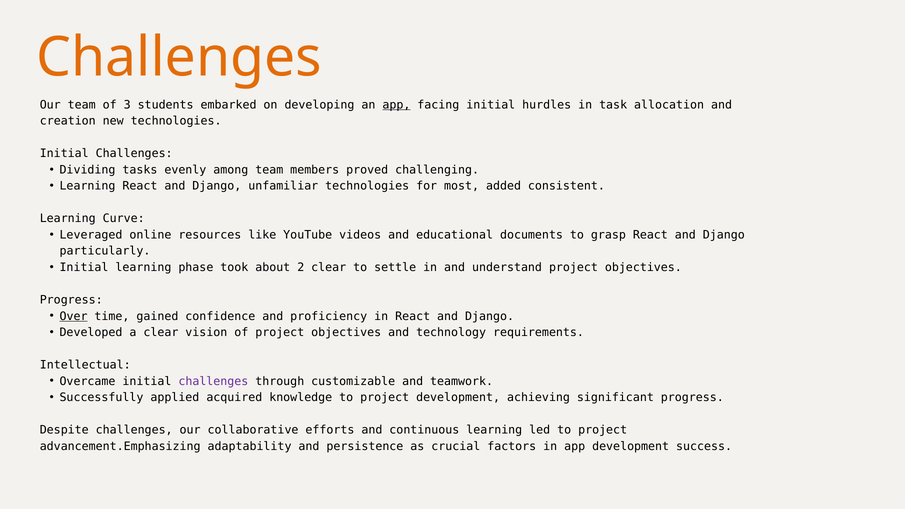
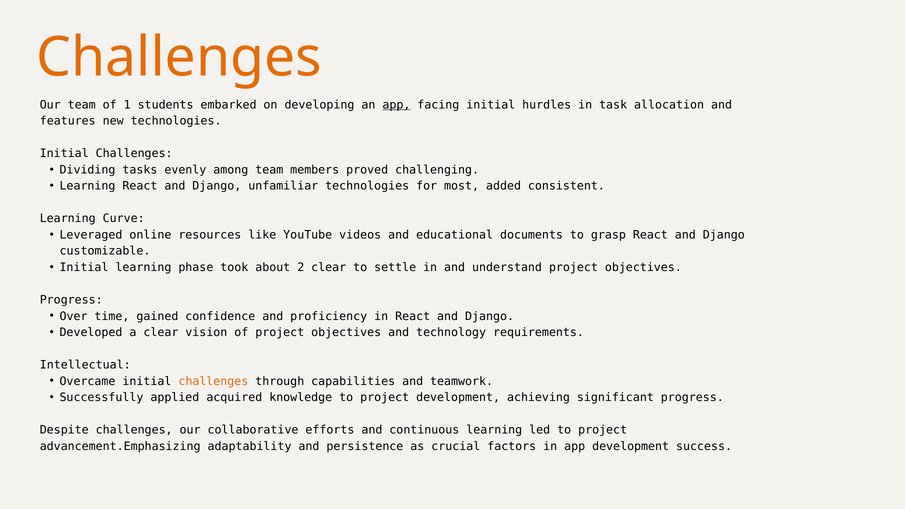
3: 3 -> 1 (127, 105)
creation: creation -> features (68, 121)
particularly: particularly -> customizable (105, 251)
Over underline: present -> none (74, 316)
challenges colour: purple -> orange (213, 381)
customizable: customizable -> capabilities (353, 381)
